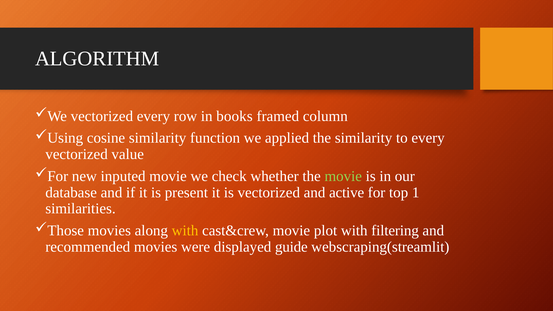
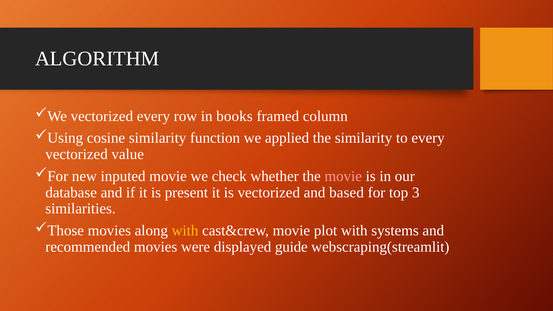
movie colour: light green -> pink (343, 176)
active: active -> based (347, 192)
1: 1 -> 3 (416, 192)
filtering: filtering -> systems (395, 231)
